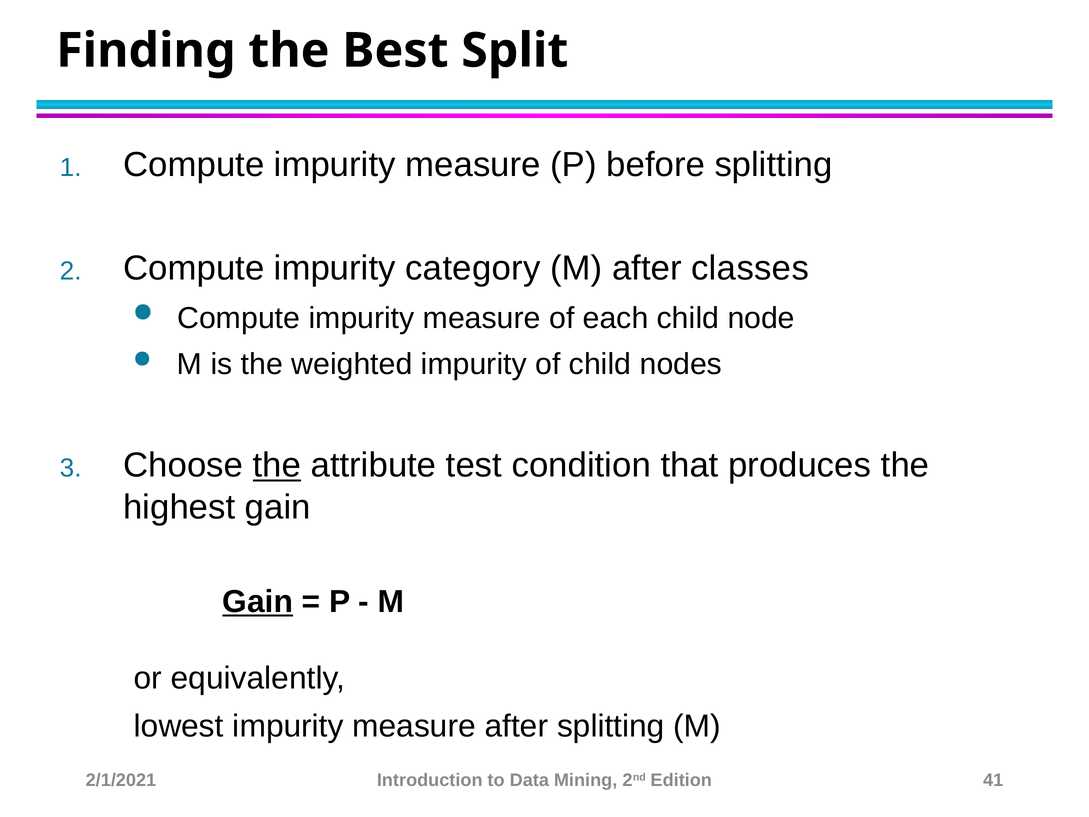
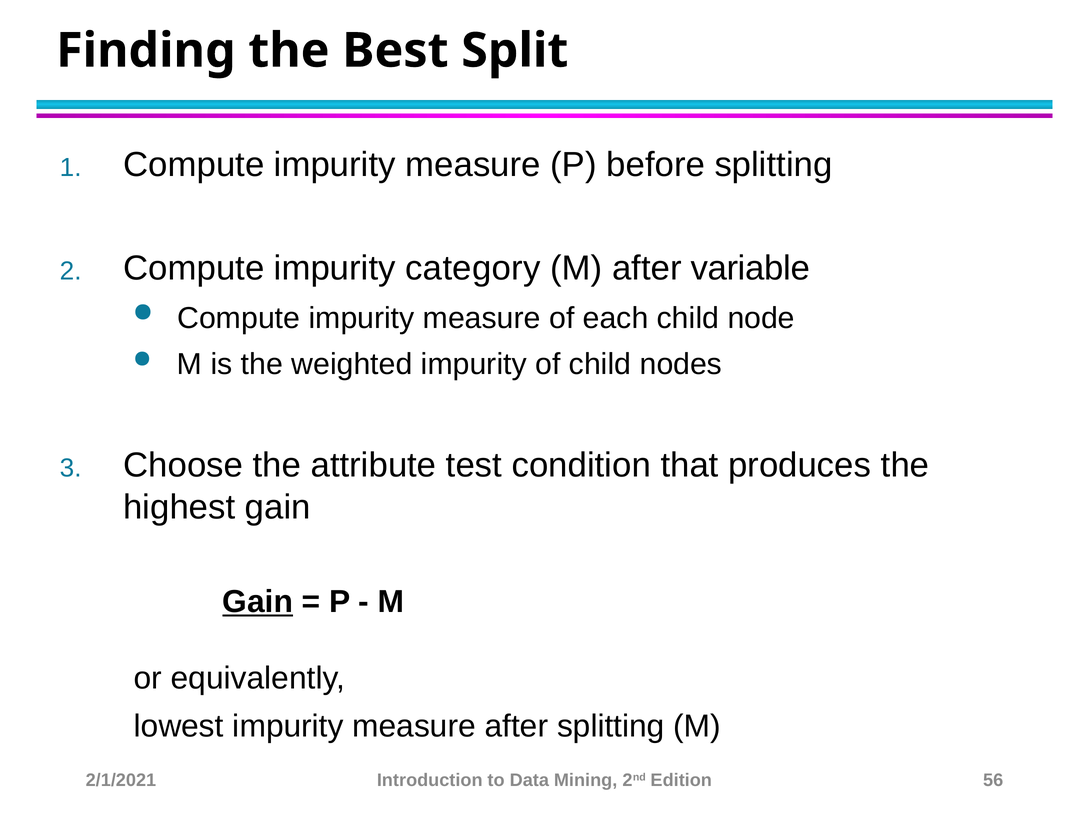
classes: classes -> variable (750, 268)
the underline: present -> none (277, 465)
41: 41 -> 56 (993, 780)
